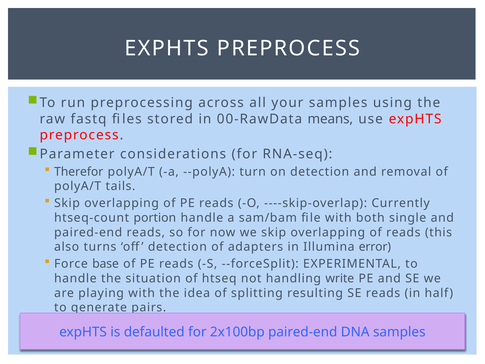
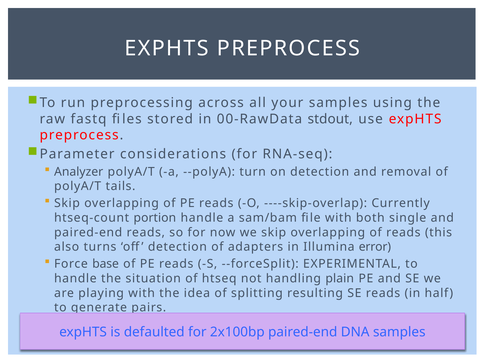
means: means -> stdout (330, 119)
Therefor: Therefor -> Analyzer (79, 172)
write: write -> plain (340, 278)
